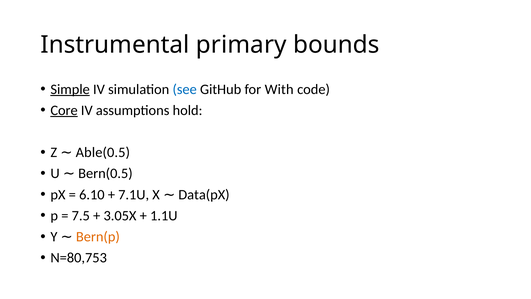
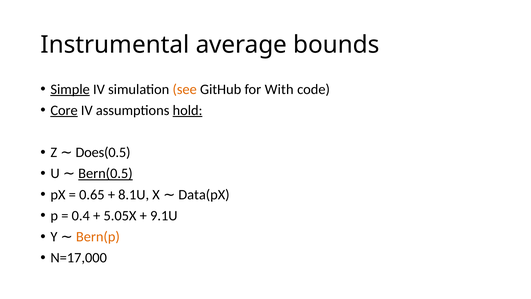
primary: primary -> average (241, 45)
see colour: blue -> orange (185, 89)
hold underline: none -> present (188, 110)
Able(0.5: Able(0.5 -> Does(0.5 (103, 152)
Bern(0.5 underline: none -> present (105, 173)
6.10: 6.10 -> 0.65 (92, 194)
7.1U: 7.1U -> 8.1U (134, 194)
7.5: 7.5 -> 0.4 (81, 216)
3.05X: 3.05X -> 5.05X (120, 216)
1.1U: 1.1U -> 9.1U (164, 216)
N=80,753: N=80,753 -> N=17,000 (79, 258)
